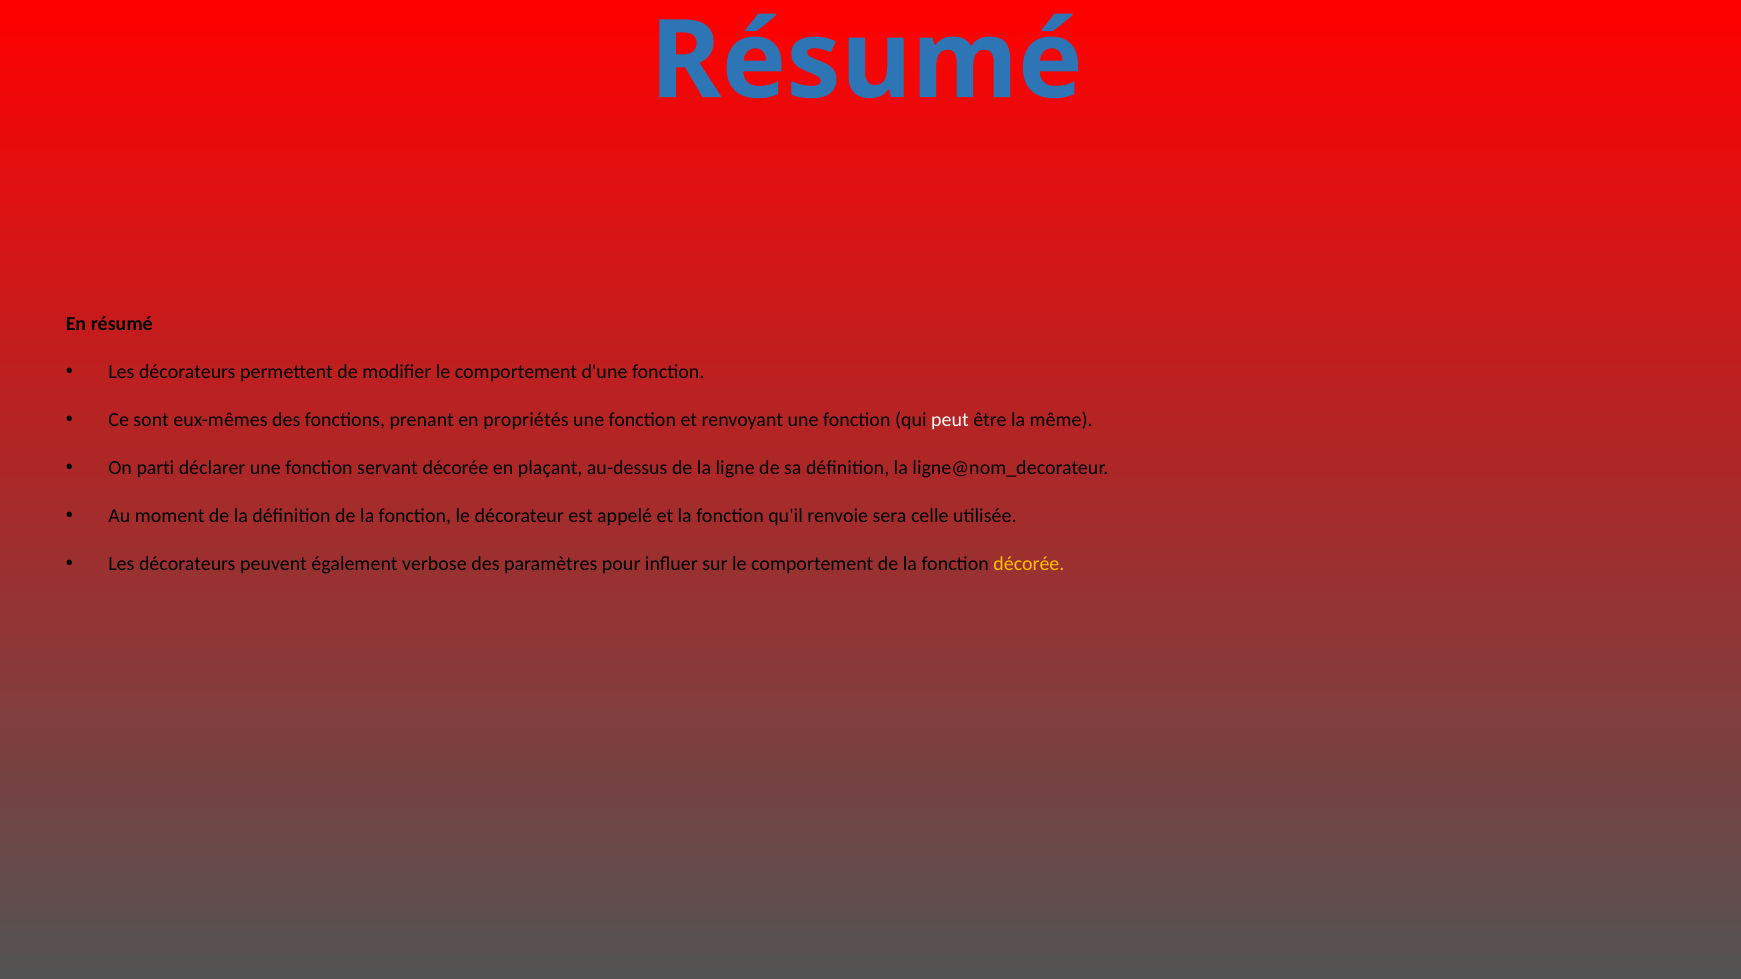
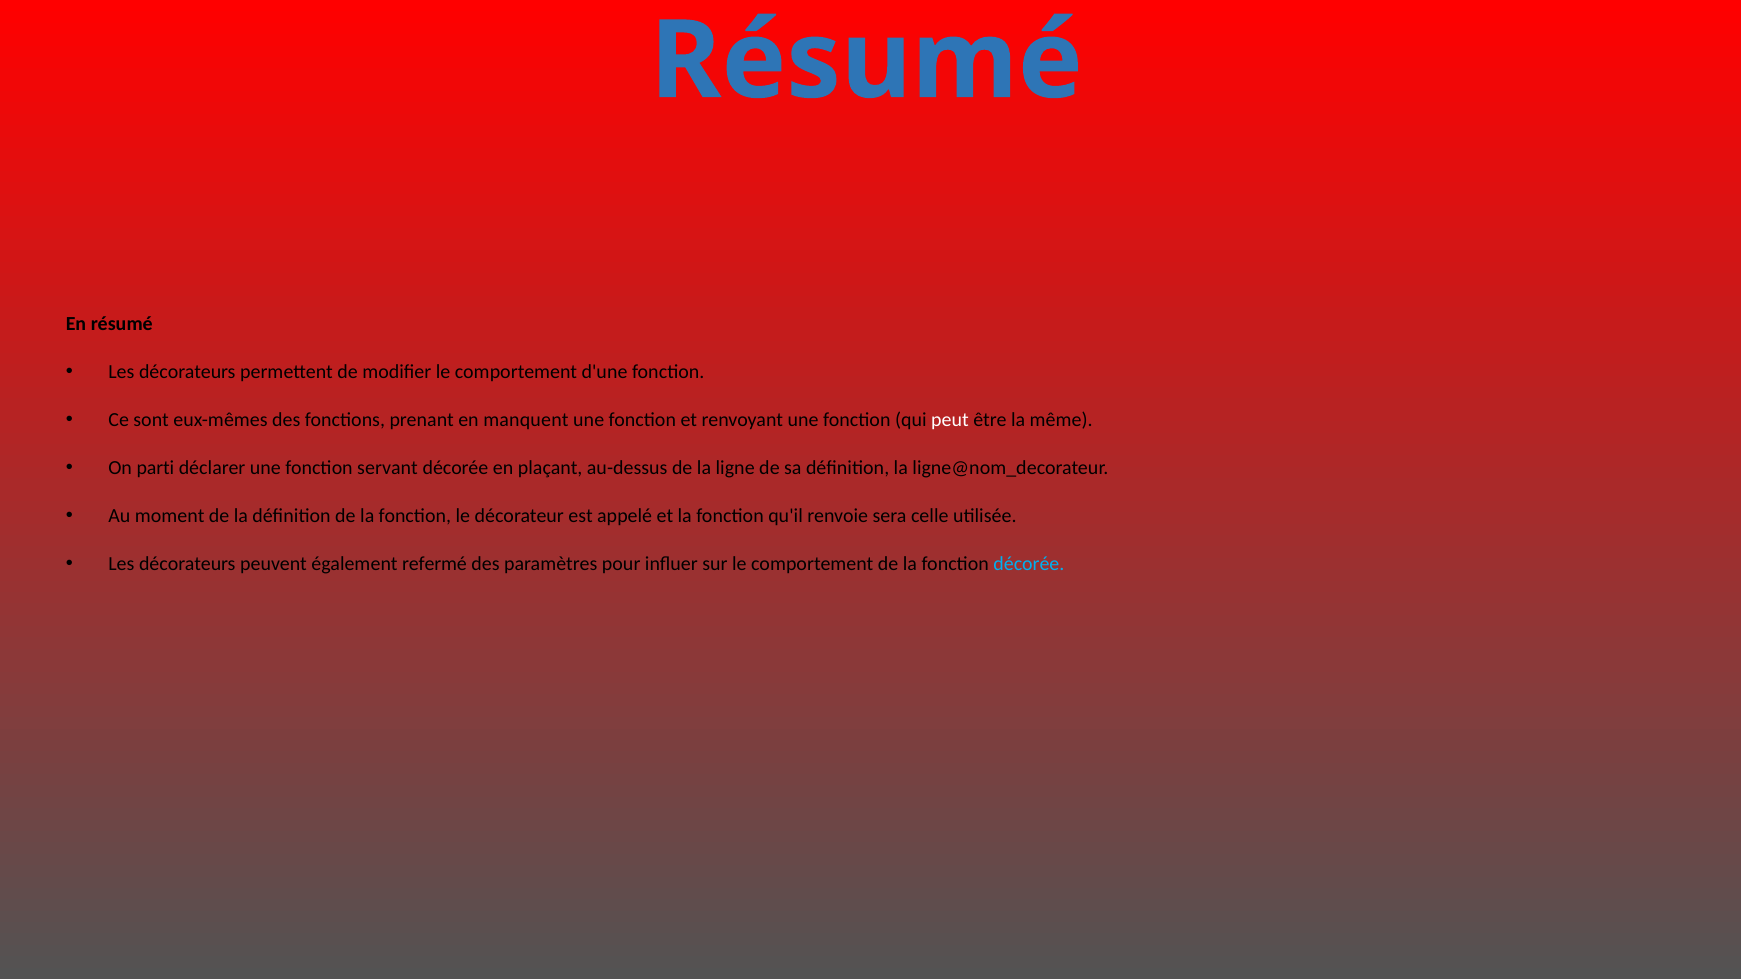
propriétés: propriétés -> manquent (526, 420)
verbose: verbose -> refermé (434, 564)
décorée colour: yellow -> light blue (1029, 564)
